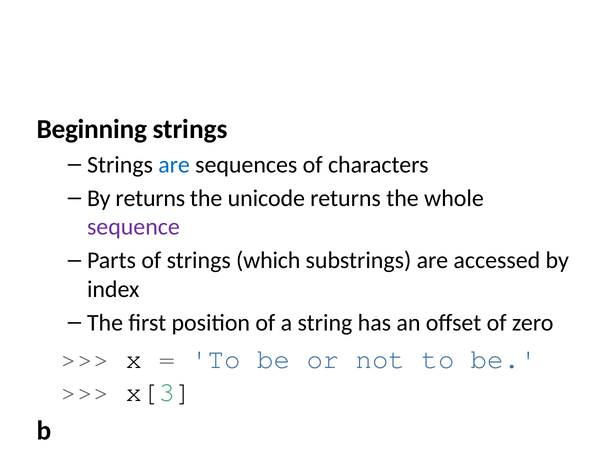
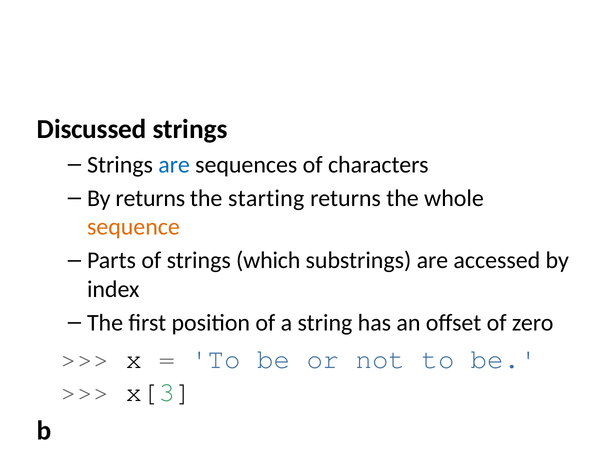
Beginning: Beginning -> Discussed (92, 129)
unicode: unicode -> starting (266, 198)
sequence colour: purple -> orange (133, 227)
